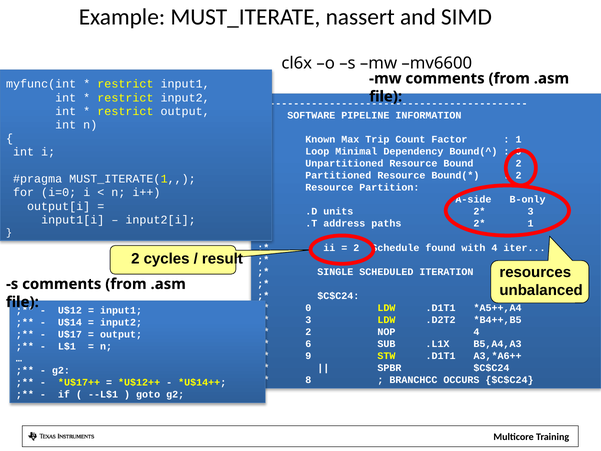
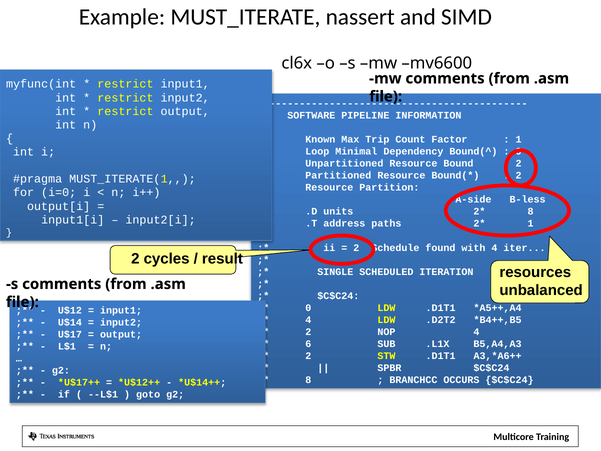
B-only: B-only -> B-less (528, 199)
3: 3 -> 8 (531, 212)
3: 3 -> 4 (308, 320)
9: 9 -> 2 (308, 356)
